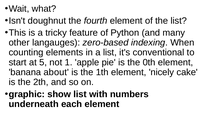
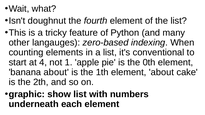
5: 5 -> 4 (43, 63)
element nicely: nicely -> about (161, 72)
